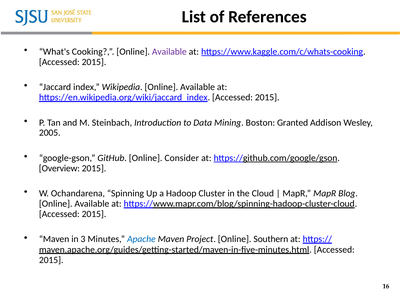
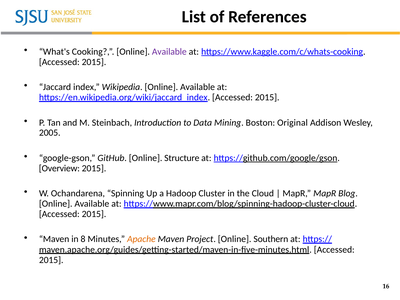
Granted: Granted -> Original (293, 123)
Consider: Consider -> Structure (182, 158)
3: 3 -> 8 (83, 239)
Apache colour: blue -> orange (141, 239)
